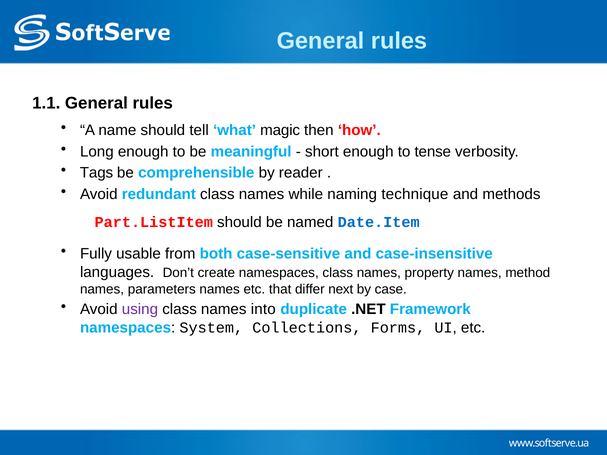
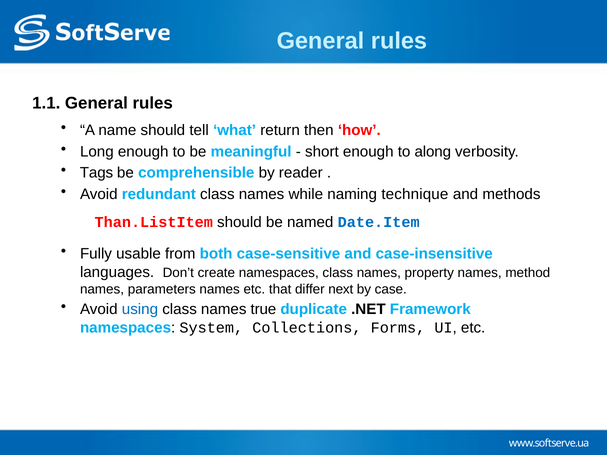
magic: magic -> return (280, 131)
tense: tense -> along (433, 152)
Part.ListItem: Part.ListItem -> Than.ListItem (154, 223)
using colour: purple -> blue (140, 310)
into: into -> true (263, 310)
